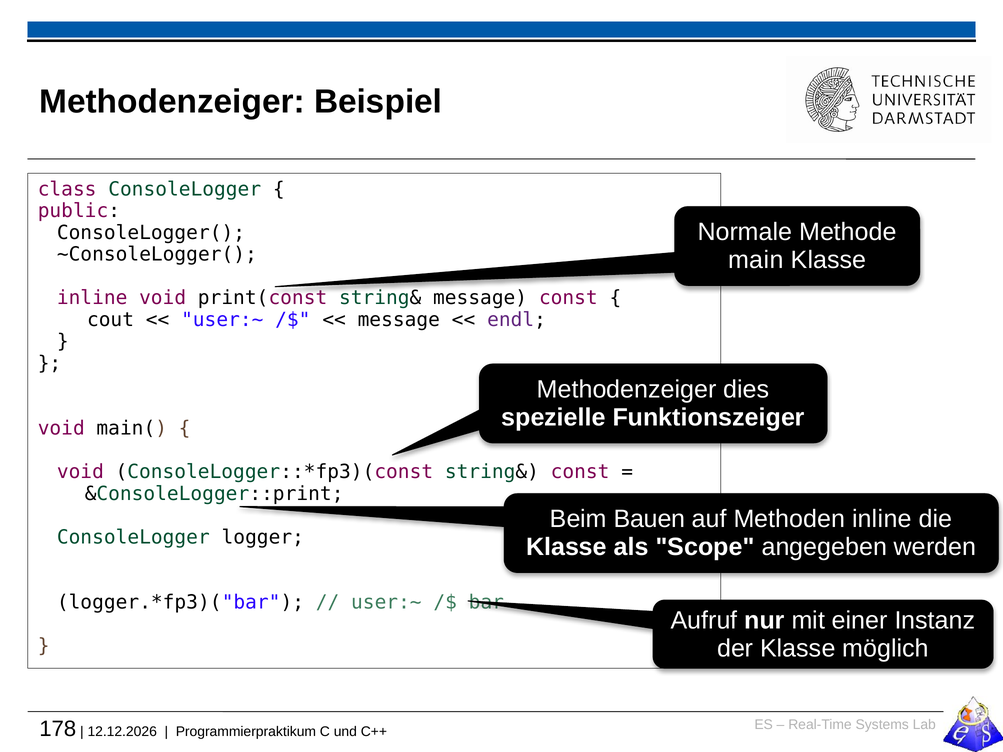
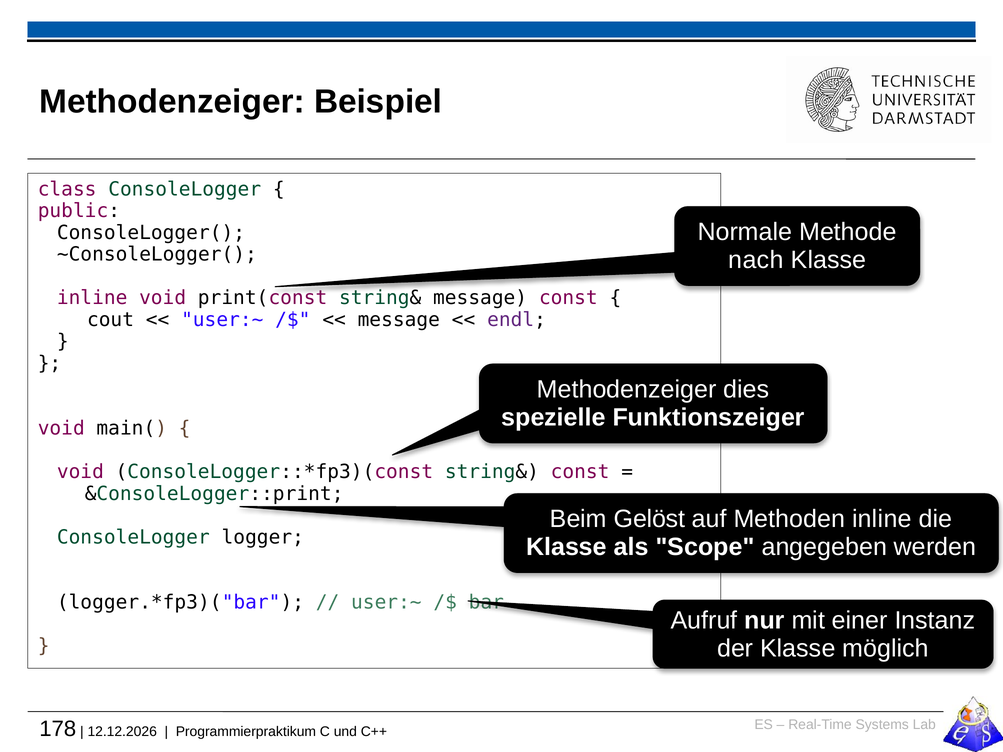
main: main -> nach (756, 260)
Bauen: Bauen -> Gelöst (649, 519)
